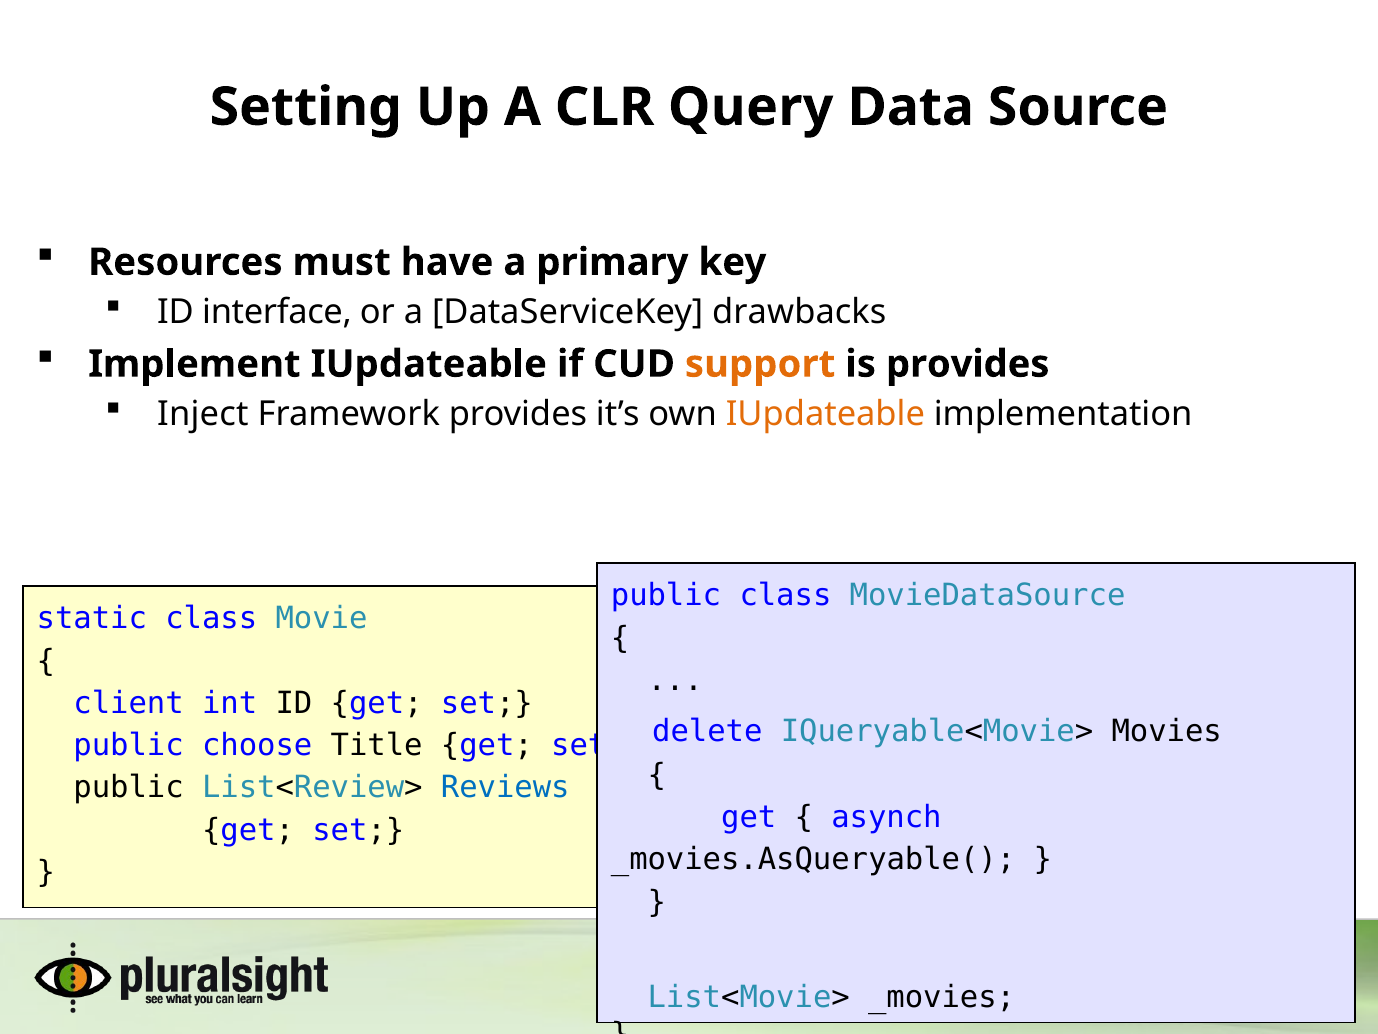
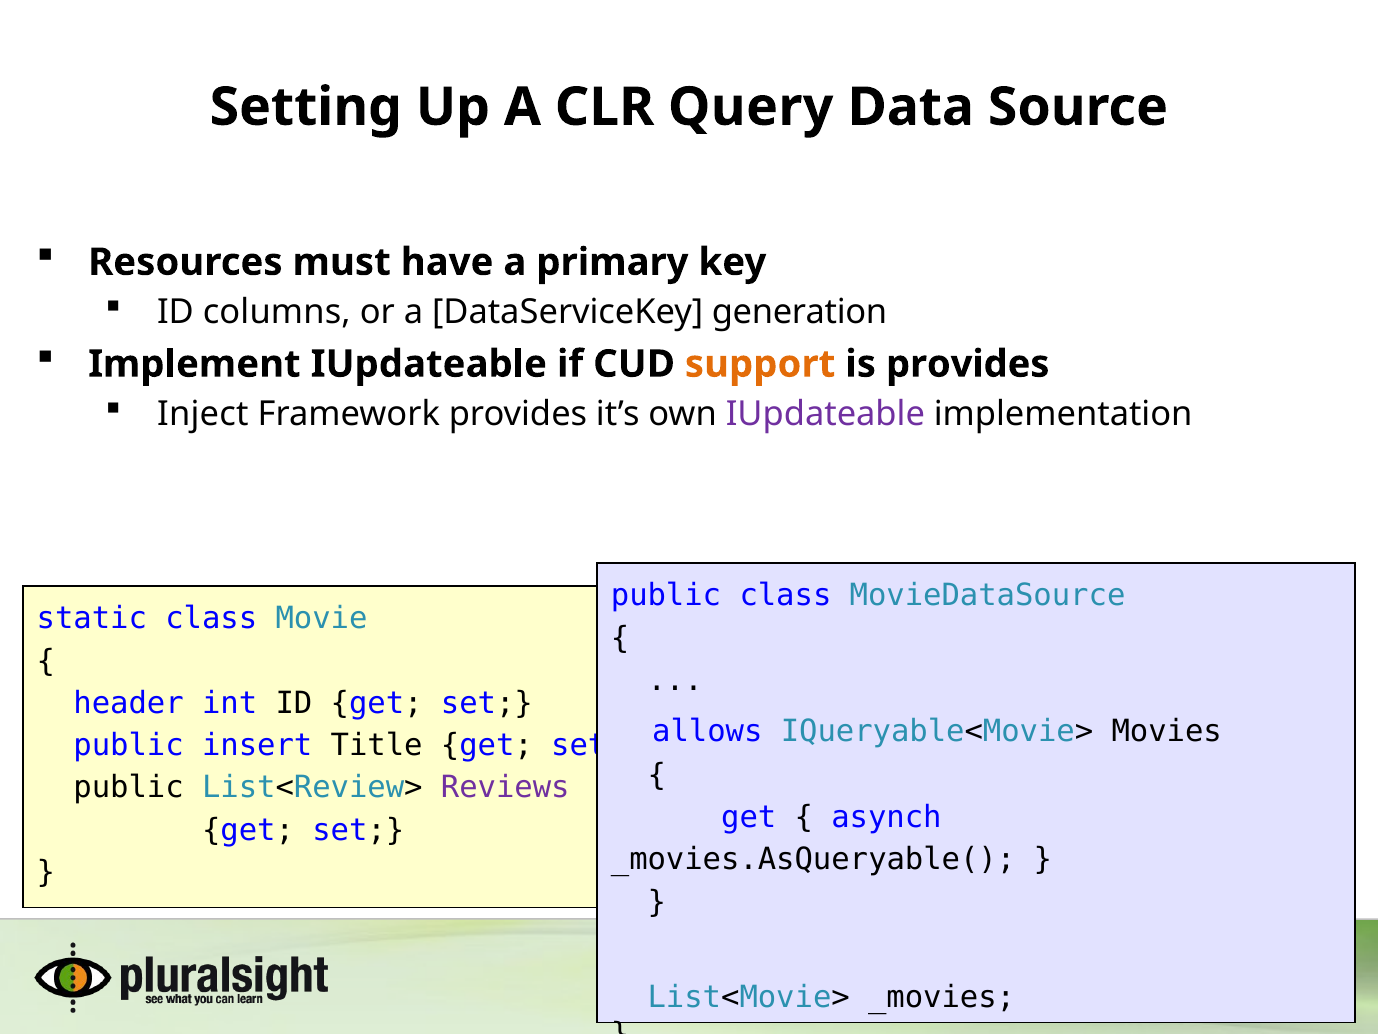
interface: interface -> columns (277, 312)
drawbacks: drawbacks -> generation (800, 312)
IUpdateable colour: orange -> purple (825, 414)
client: client -> header (129, 703)
delete: delete -> allows (707, 731)
choose: choose -> insert (257, 745)
Reviews colour: blue -> purple (505, 787)
